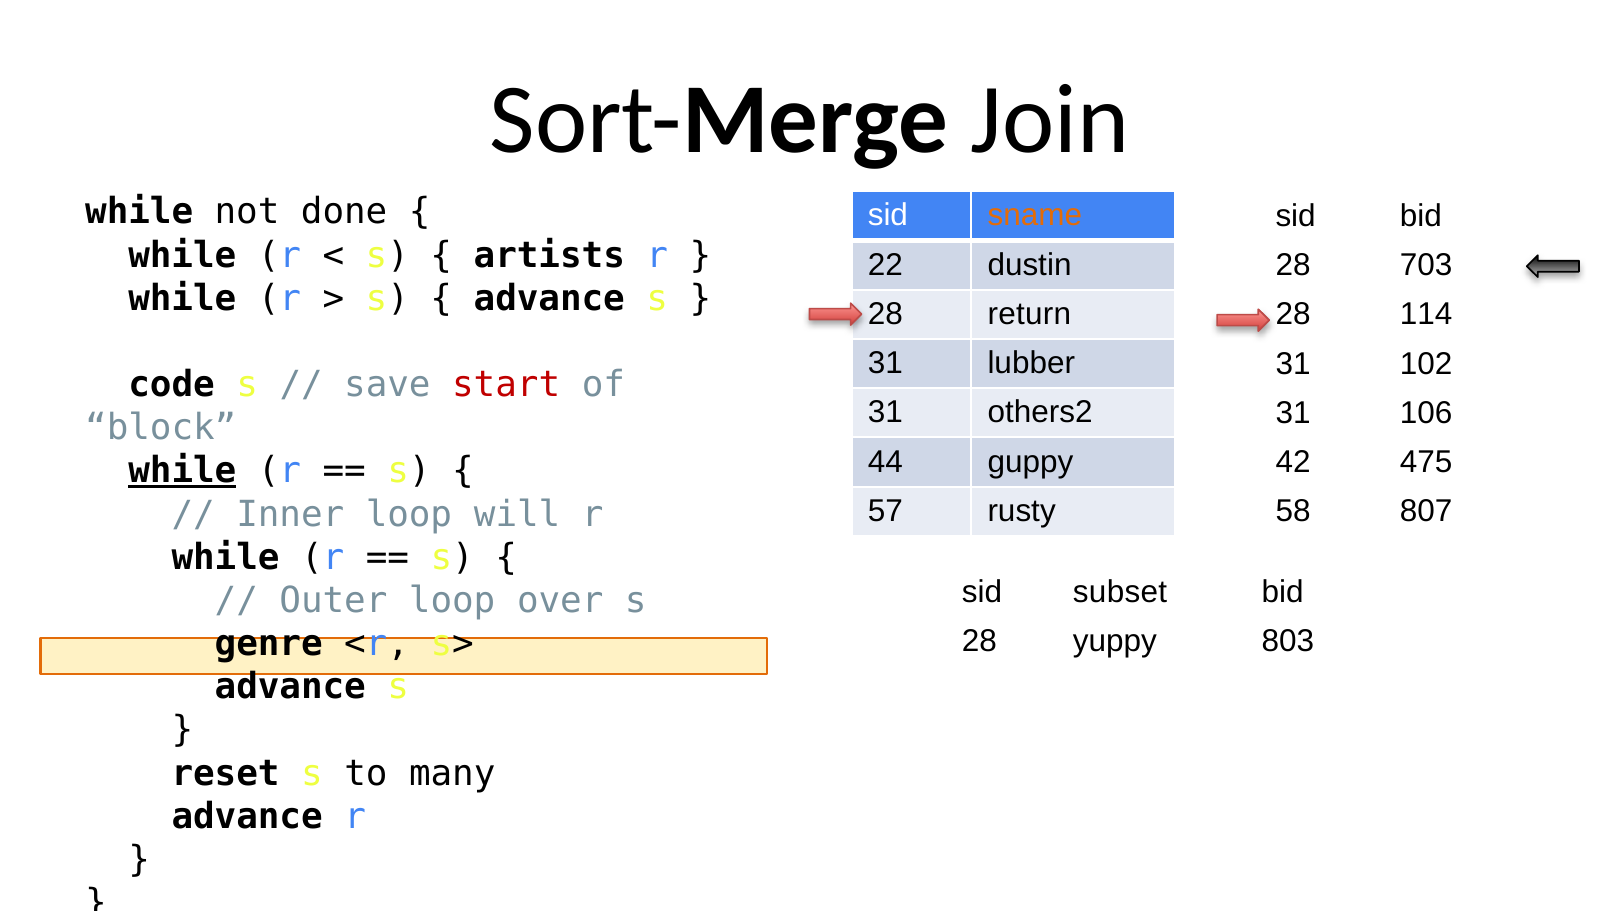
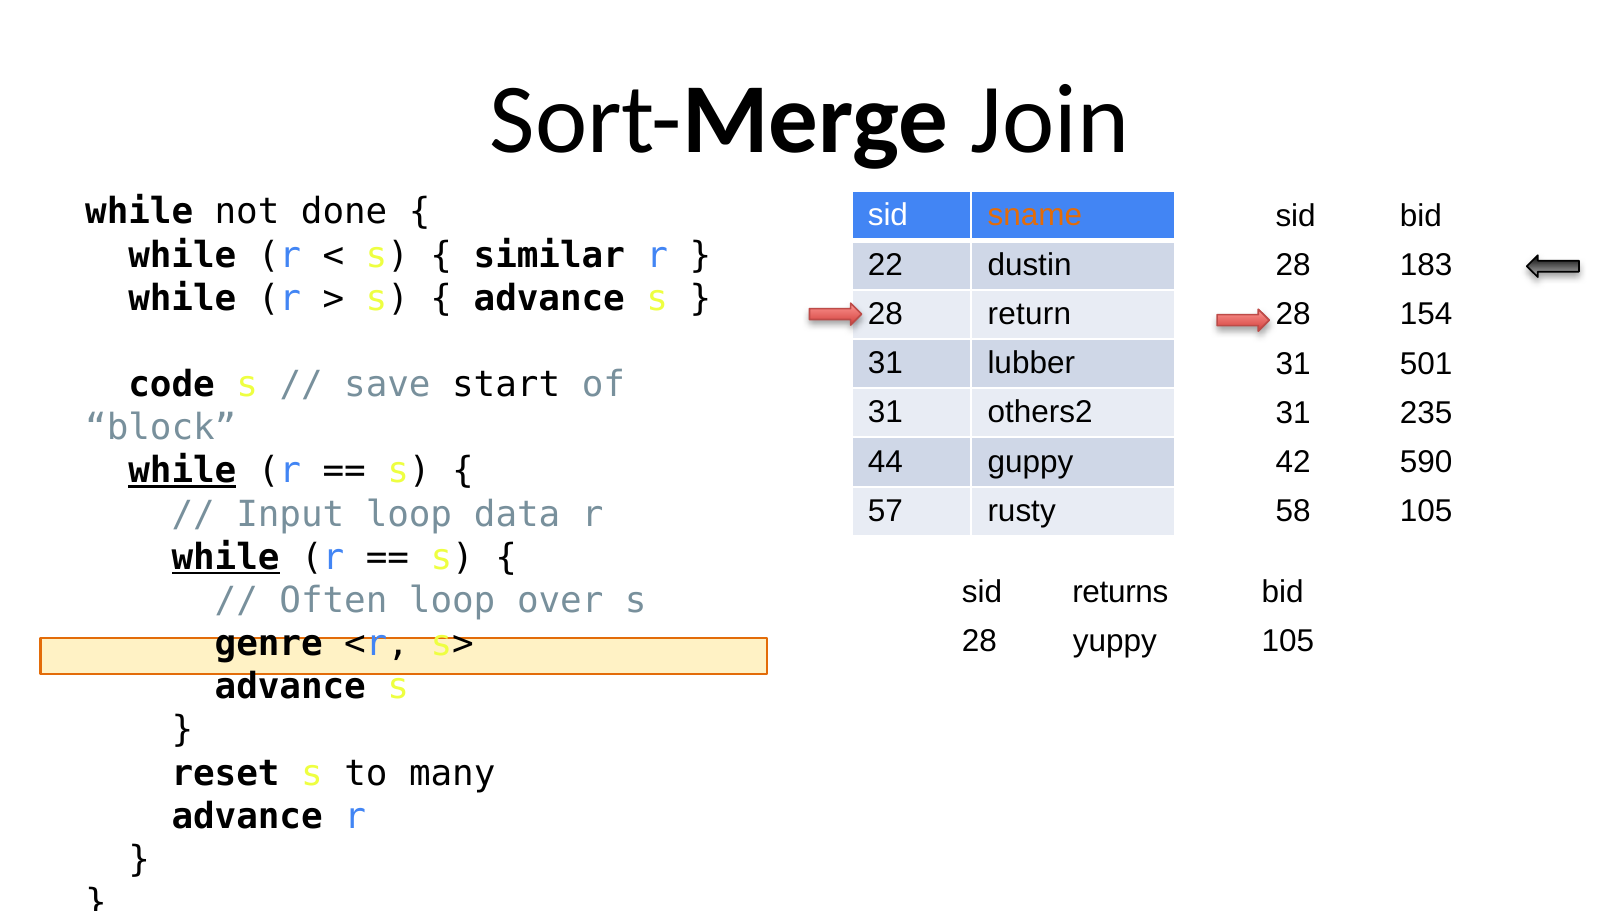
artists: artists -> similar (549, 255)
703: 703 -> 183 (1426, 265)
114: 114 -> 154 (1426, 314)
102: 102 -> 501 (1426, 364)
start colour: red -> black (506, 385)
106: 106 -> 235 (1426, 413)
475: 475 -> 590 (1426, 462)
58 807: 807 -> 105 (1426, 511)
Inner: Inner -> Input (290, 514)
will: will -> data (517, 514)
while underline: none -> present (226, 557)
subset: subset -> returns (1120, 591)
Outer: Outer -> Often (333, 600)
yuppy 803: 803 -> 105 (1288, 641)
